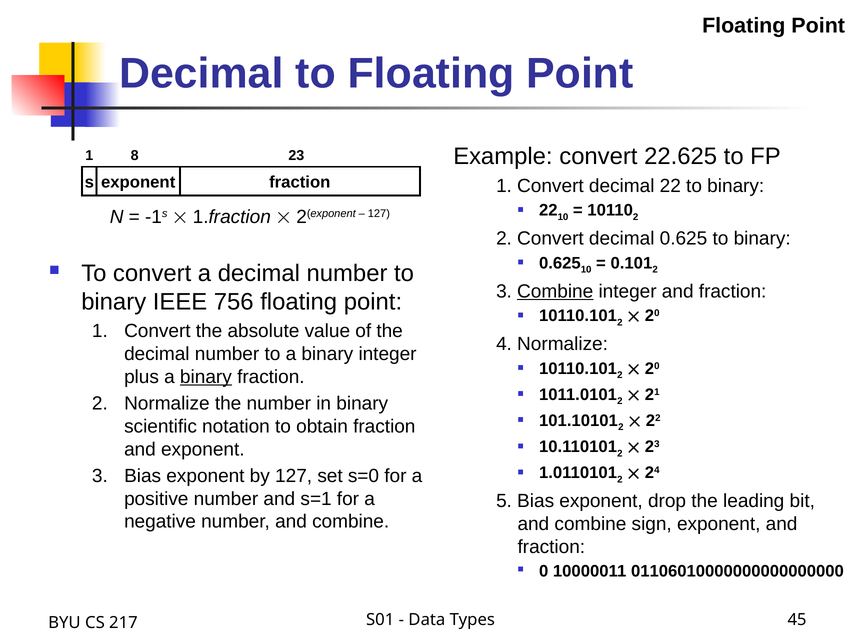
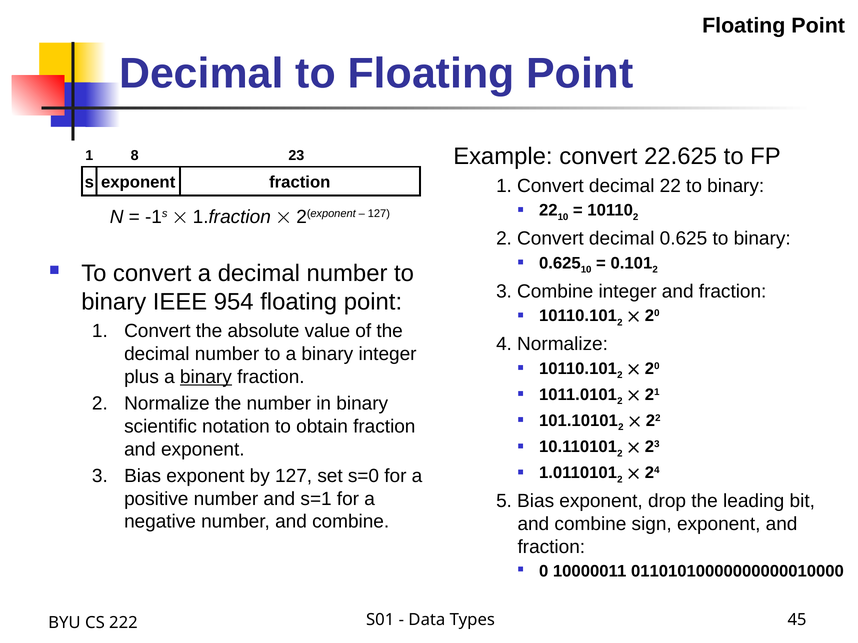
Combine underline: present -> none (555, 291)
756: 756 -> 954 (234, 302)
01106010000000000000000: 01106010000000000000000 -> 01101010000000000010000 (737, 572)
217: 217 -> 222 (123, 623)
